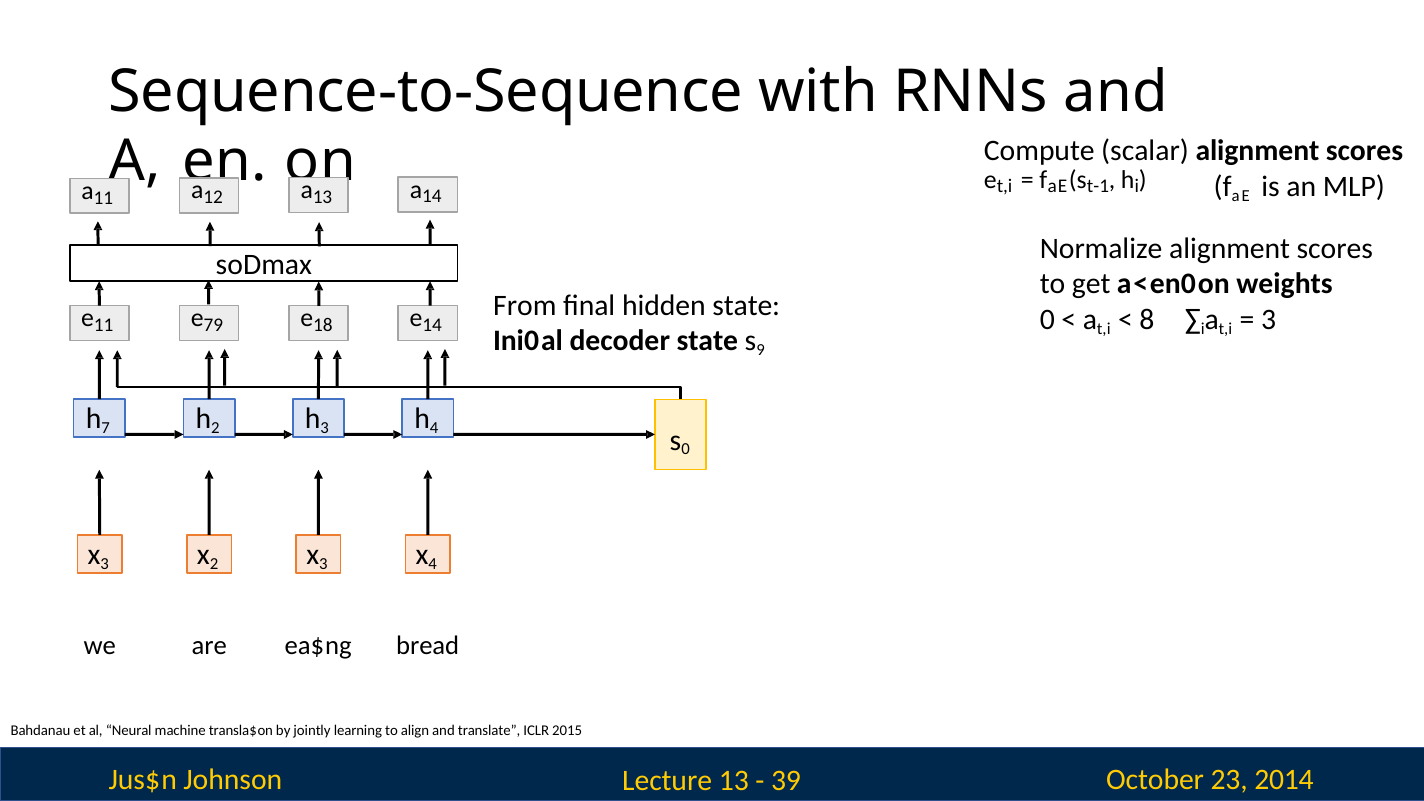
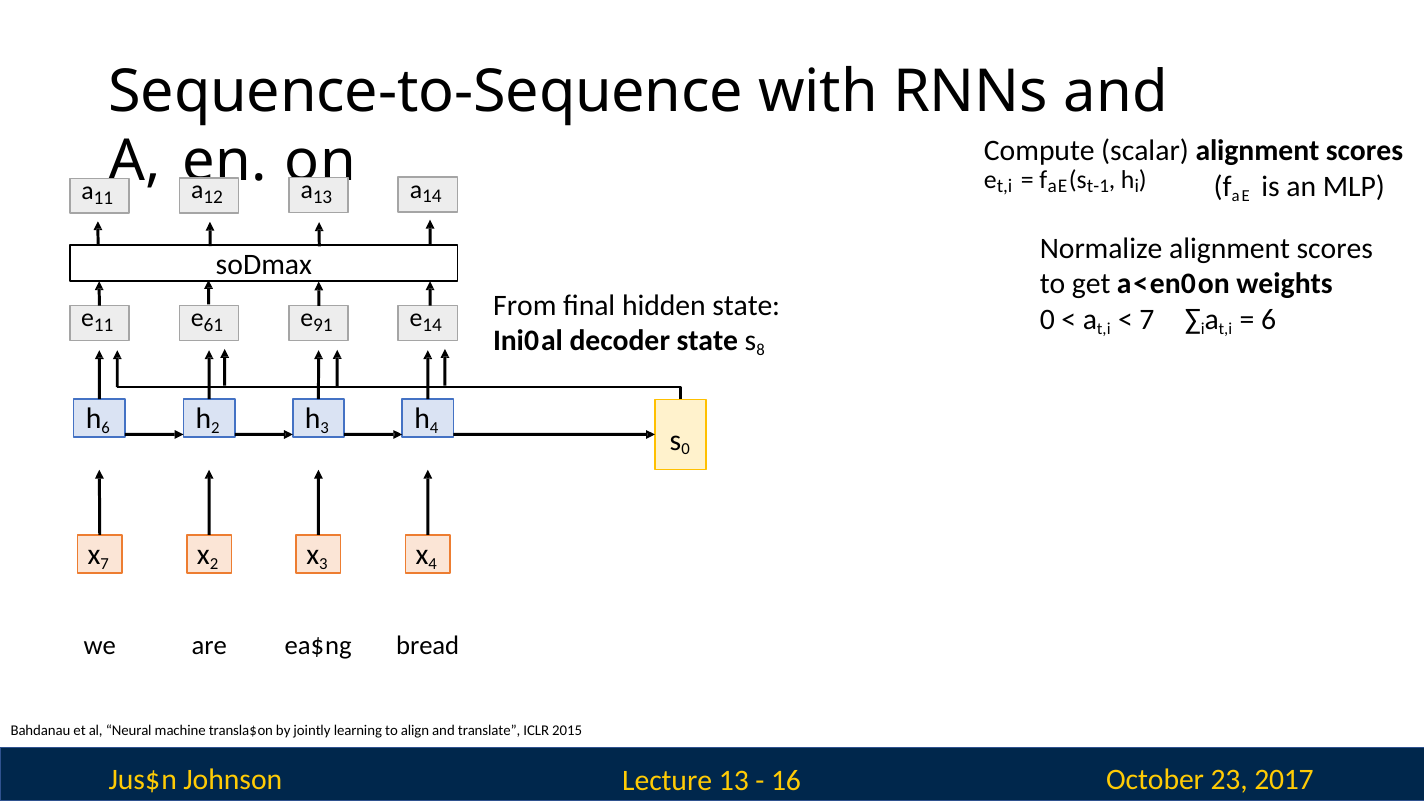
8: 8 -> 7 (1147, 320)
3: 3 -> 6 (1269, 320)
79: 79 -> 61 (213, 325)
18: 18 -> 91 (323, 325)
9: 9 -> 8 (761, 350)
7: 7 -> 6 (106, 428)
3: 3 -> 7 (105, 564)
2014: 2014 -> 2017 (1284, 780)
39: 39 -> 16 (786, 780)
